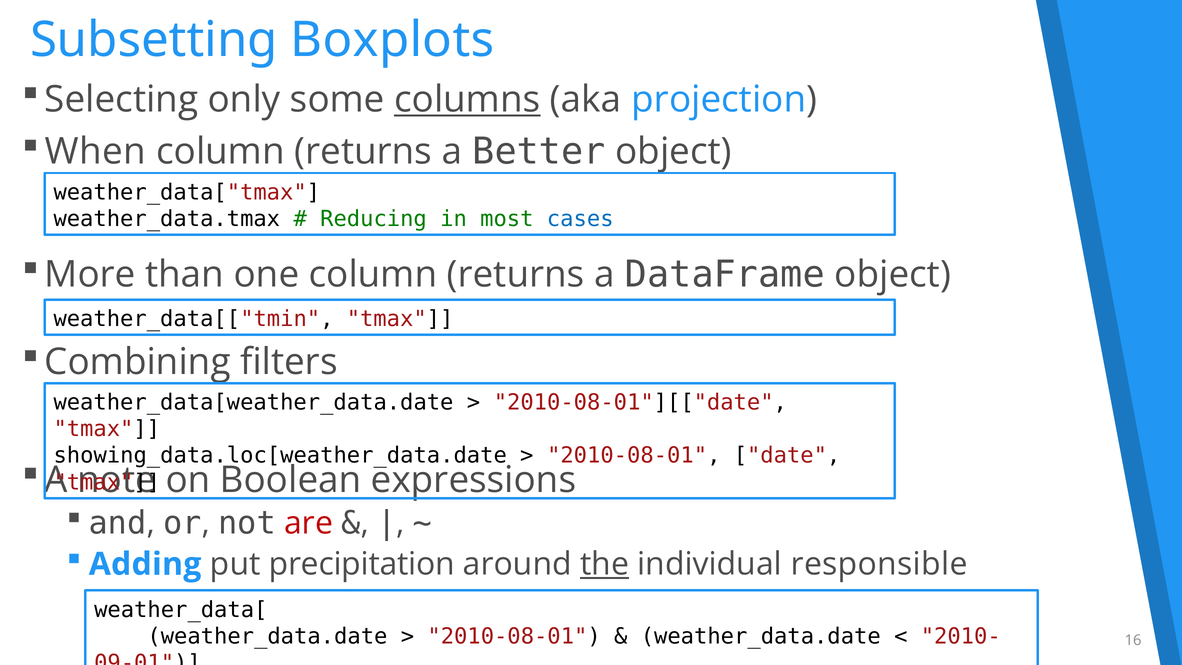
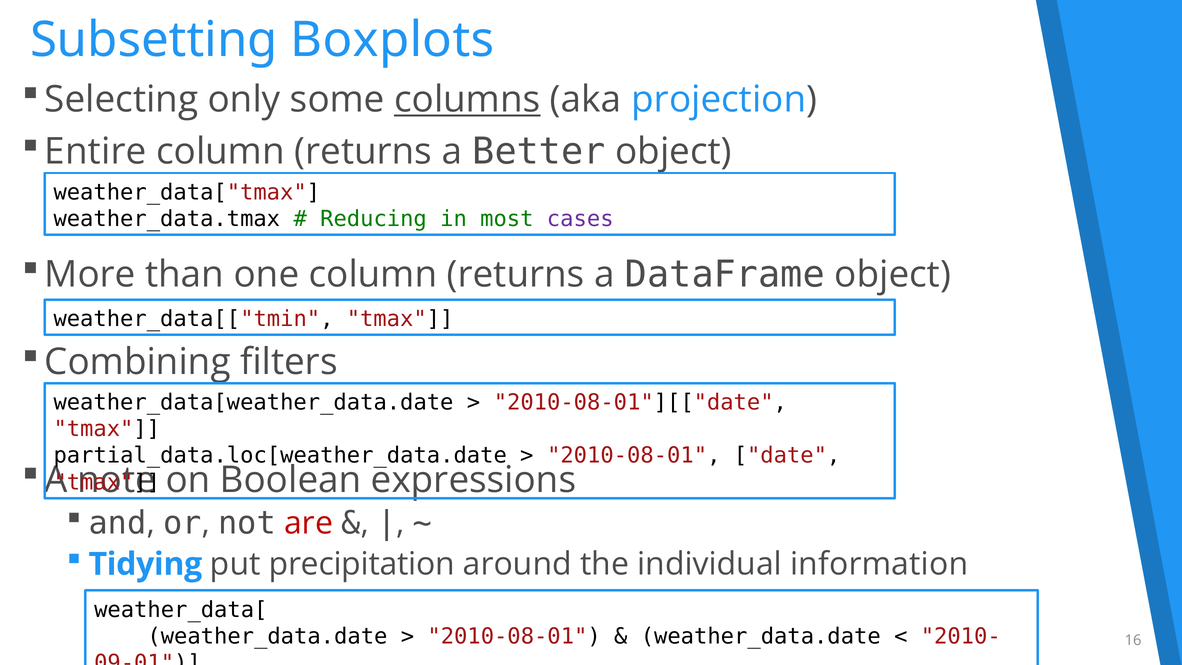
When: When -> Entire (95, 152)
cases colour: blue -> purple (580, 219)
showing_data.loc[weather_data.date: showing_data.loc[weather_data.date -> partial_data.loc[weather_data.date (280, 456)
Adding: Adding -> Tidying (145, 564)
the underline: present -> none (605, 564)
responsible: responsible -> information (879, 564)
